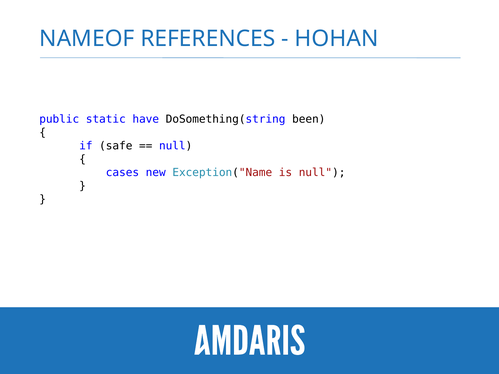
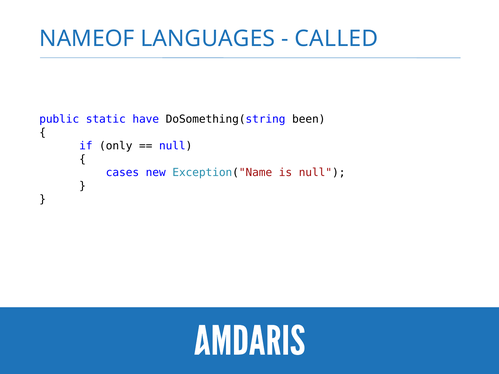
REFERENCES: REFERENCES -> LANGUAGES (208, 39)
HOHAN: HOHAN -> CALLED (336, 39)
safe: safe -> only (116, 146)
